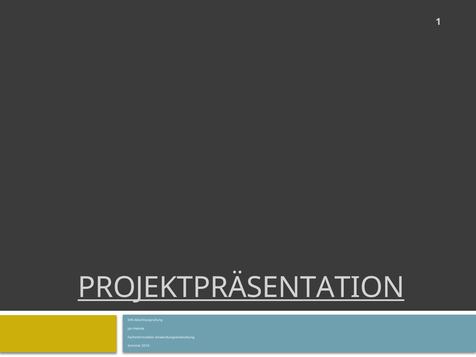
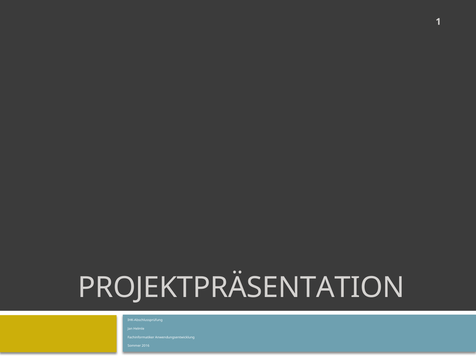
PROJEKTPRÄSENTATION underline: present -> none (241, 288)
